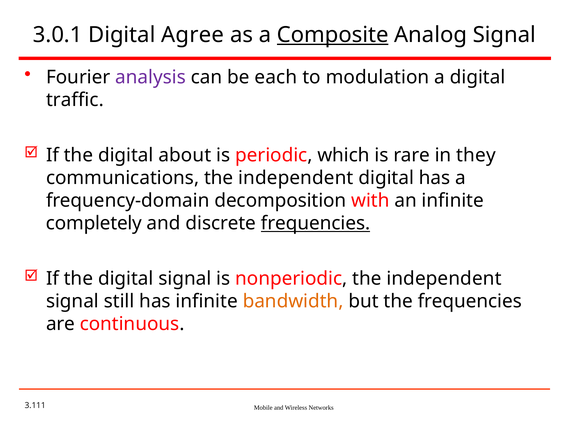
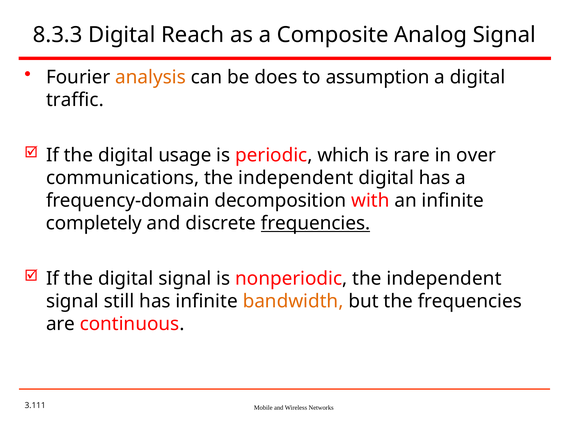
3.0.1: 3.0.1 -> 8.3.3 (58, 35)
Agree: Agree -> Reach (193, 35)
Composite underline: present -> none (333, 35)
analysis colour: purple -> orange (151, 77)
each: each -> does (276, 77)
modulation: modulation -> assumption (378, 77)
about: about -> usage (185, 155)
they: they -> over (476, 155)
